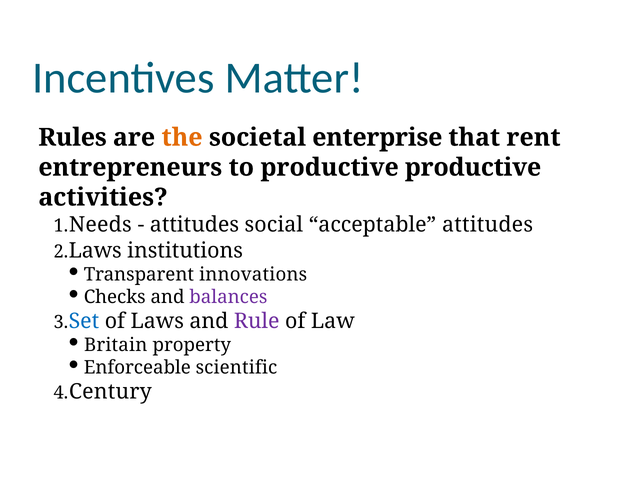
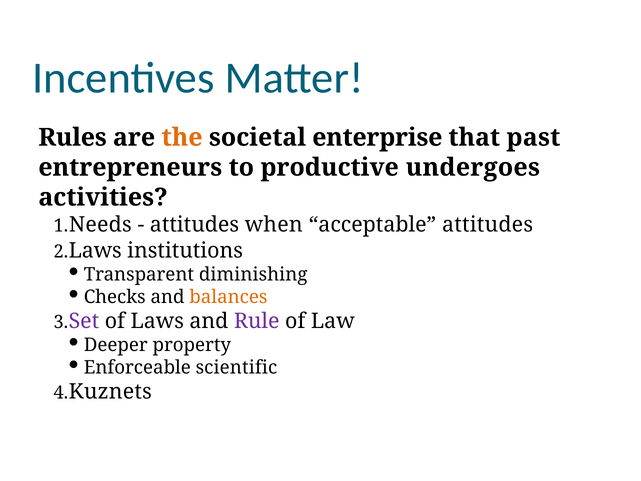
rent: rent -> past (533, 137)
productive productive: productive -> undergoes (473, 167)
social: social -> when (274, 225)
innovations: innovations -> diminishing (253, 274)
balances colour: purple -> orange (228, 297)
Set colour: blue -> purple (84, 321)
Britain: Britain -> Deeper (116, 345)
Century: Century -> Kuznets (110, 391)
